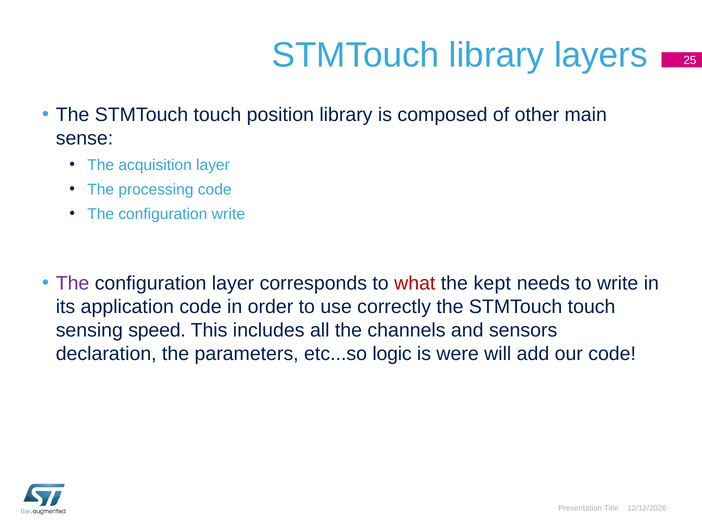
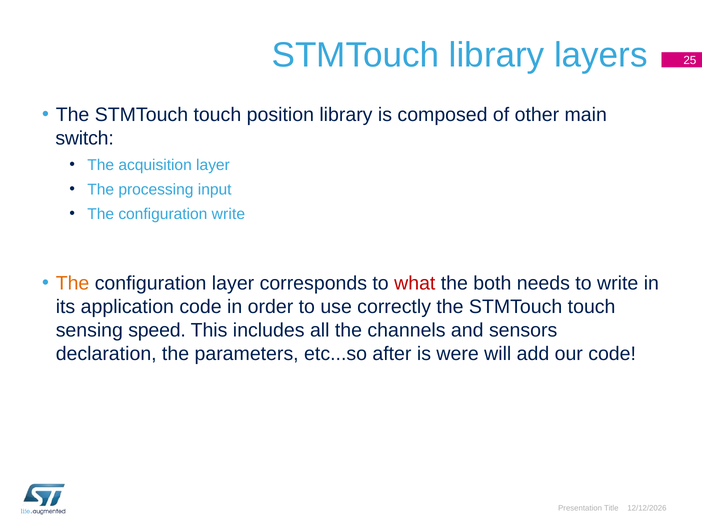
sense: sense -> switch (85, 138)
processing code: code -> input (215, 189)
The colour: purple -> orange (73, 283)
kept: kept -> both (492, 283)
logic: logic -> after (392, 353)
